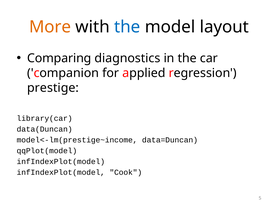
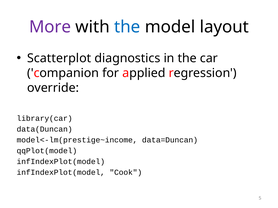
More colour: orange -> purple (50, 27)
Comparing: Comparing -> Scatterplot (59, 58)
prestige: prestige -> override (53, 88)
